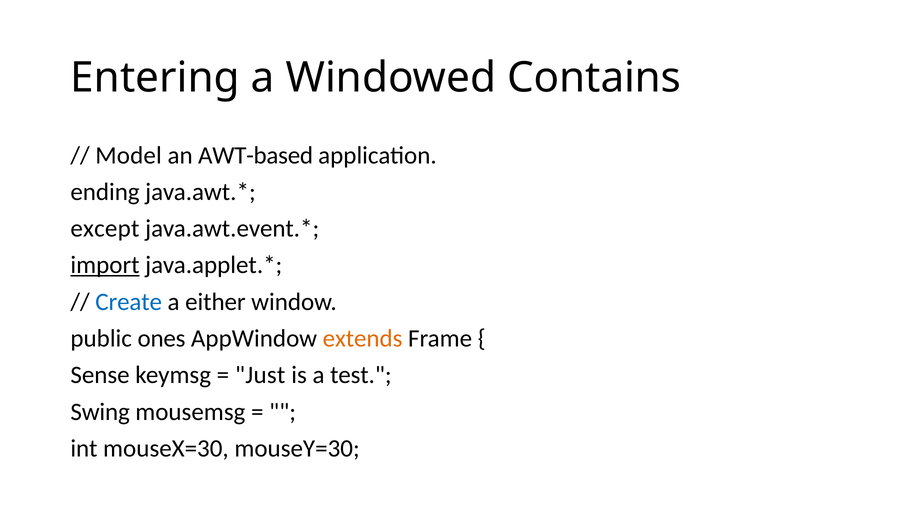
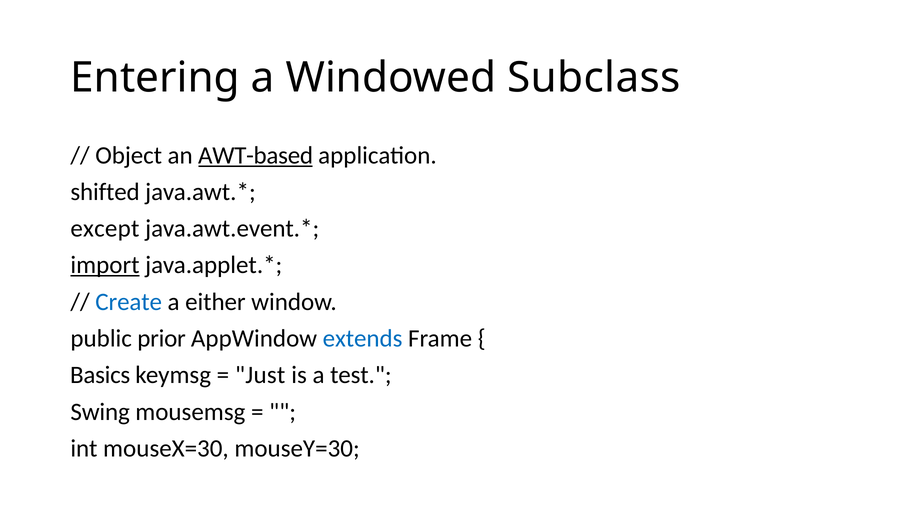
Contains: Contains -> Subclass (594, 78)
Model: Model -> Object (129, 155)
AWT-based underline: none -> present (256, 155)
ending: ending -> shifted (105, 192)
ones: ones -> prior (162, 338)
extends colour: orange -> blue (363, 338)
Sense: Sense -> Basics (100, 375)
